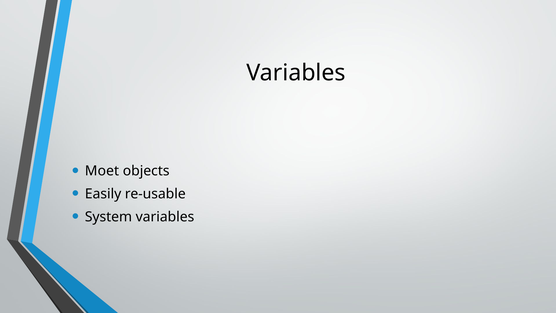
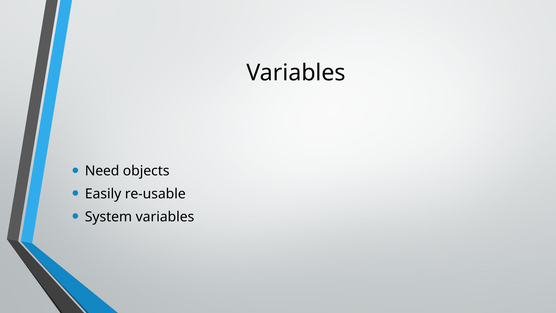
Moet: Moet -> Need (102, 171)
